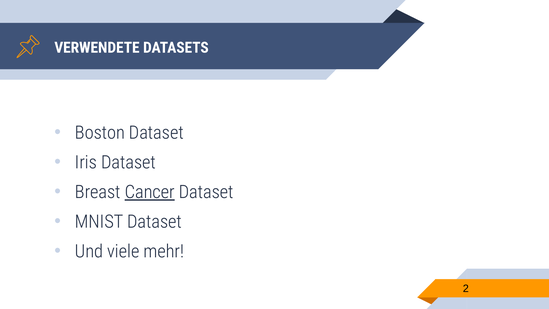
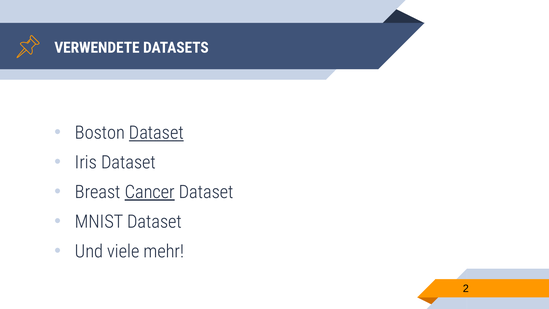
Dataset underline: none -> present (156, 133)
